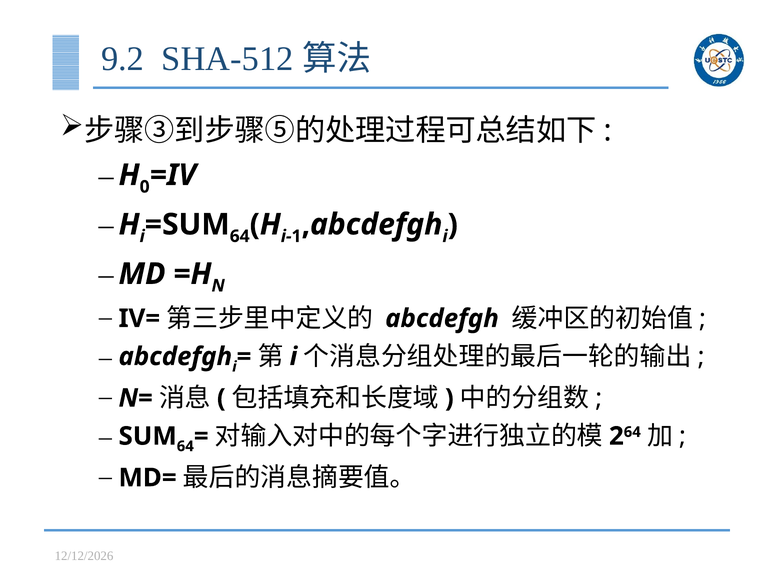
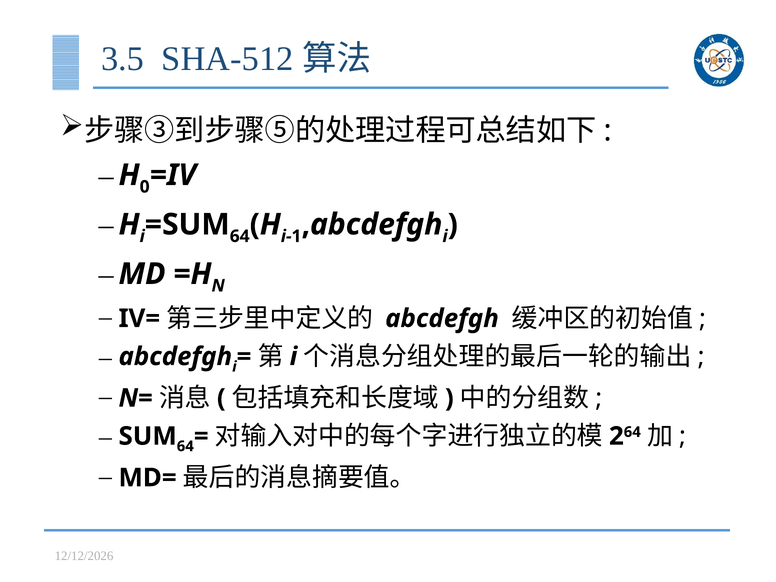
9.2: 9.2 -> 3.5 (123, 59)
